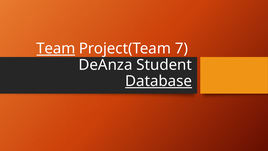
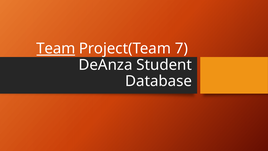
Database underline: present -> none (159, 81)
